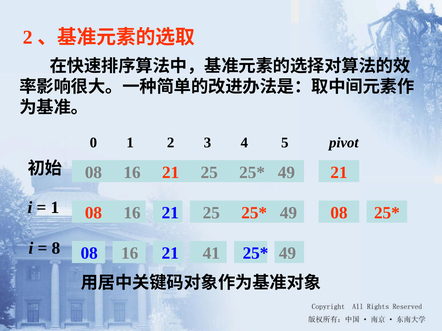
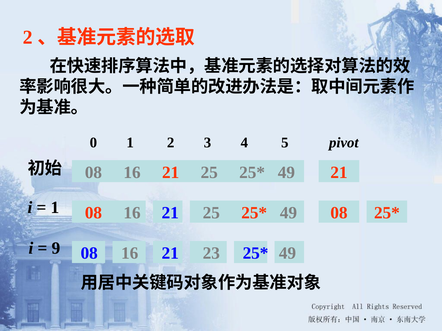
8: 8 -> 9 (56, 248)
41: 41 -> 23 (211, 254)
